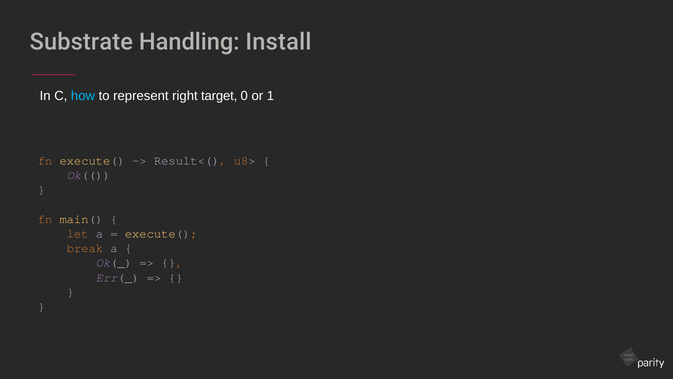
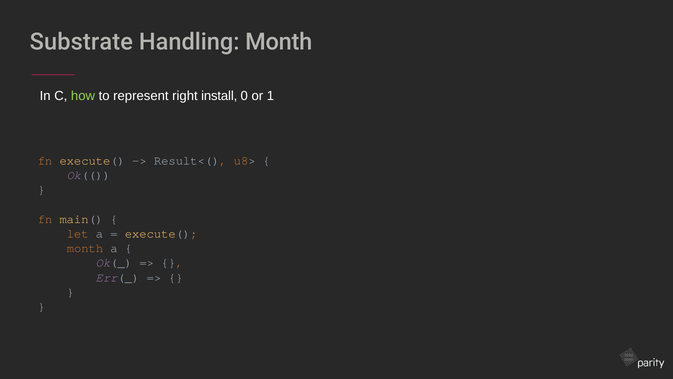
Handling Install: Install -> Month (279, 42)
how colour: light blue -> light green (83, 96)
target: target -> install (219, 96)
break: break -> month (85, 248)
